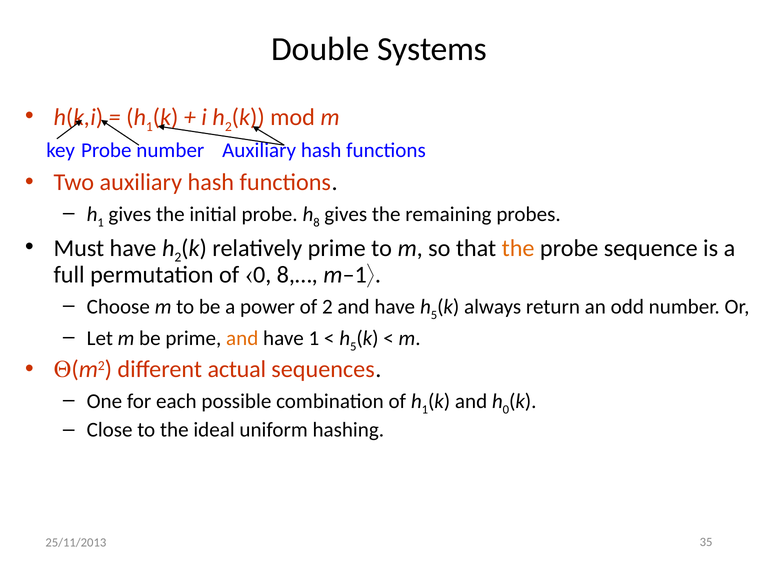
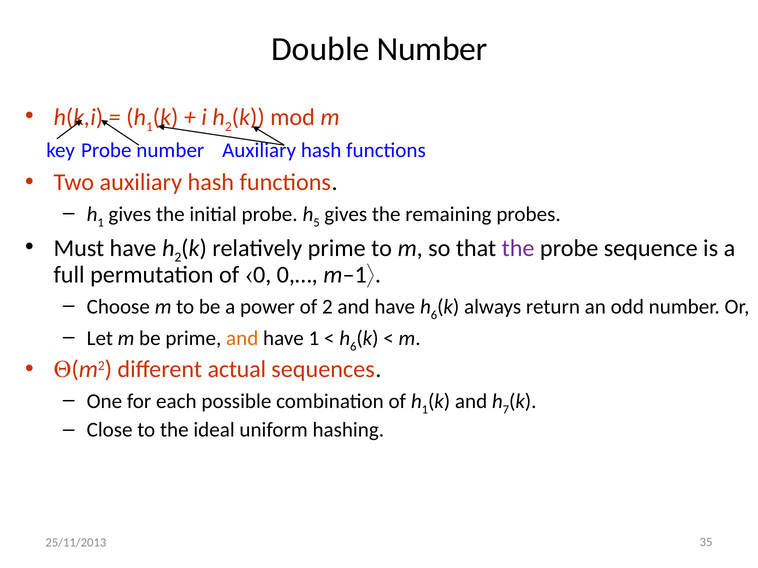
Double Systems: Systems -> Number (432, 49)
8: 8 -> 5 (317, 223)
the colour: orange -> purple (518, 248)
8,…: 8,… -> 0,… (297, 275)
5: 5 -> 6 (434, 316)
5: 5 -> 6 (353, 347)
0: 0 -> 7 (506, 410)
